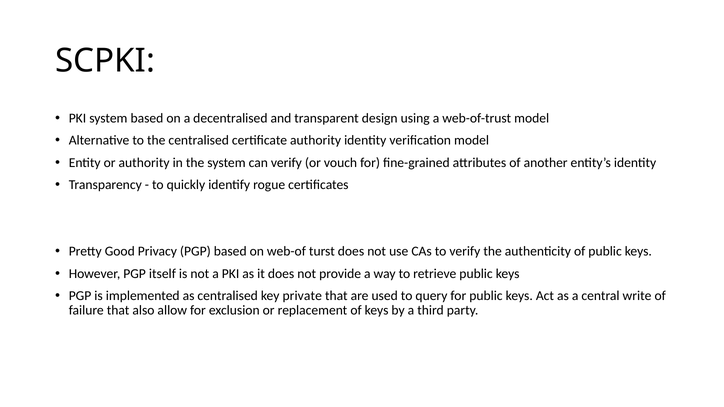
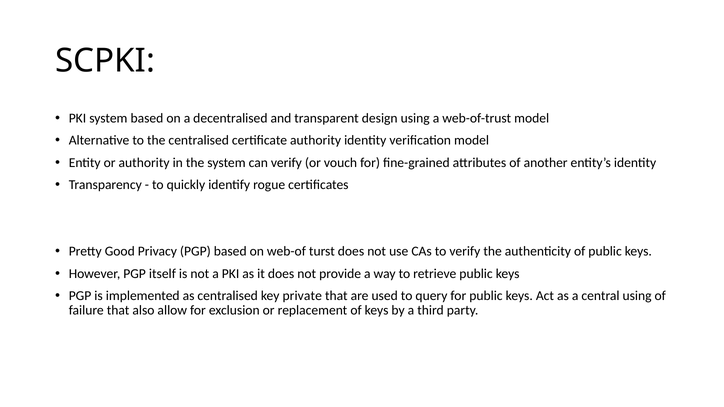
central write: write -> using (637, 296)
